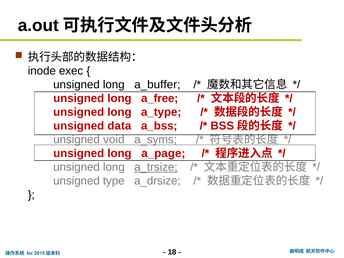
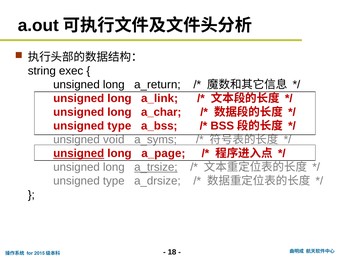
inode: inode -> string (42, 71)
a_buffer: a_buffer -> a_return (157, 85)
a_free: a_free -> a_link (160, 98)
a_type: a_type -> a_char (161, 112)
data: data -> type (119, 126)
unsigned underline: none -> present (79, 153)
